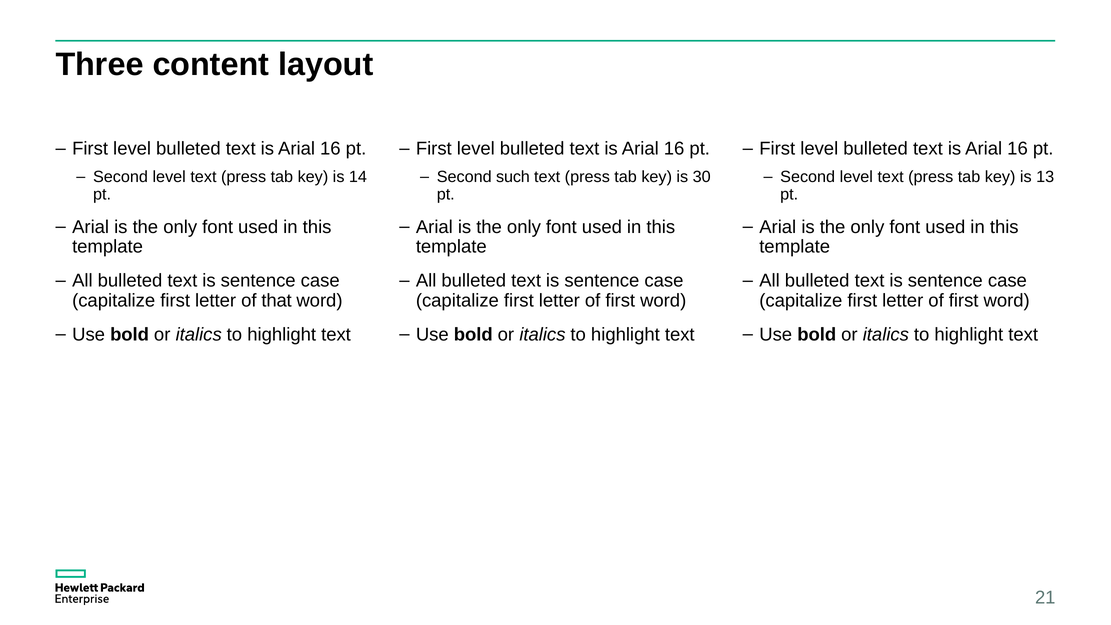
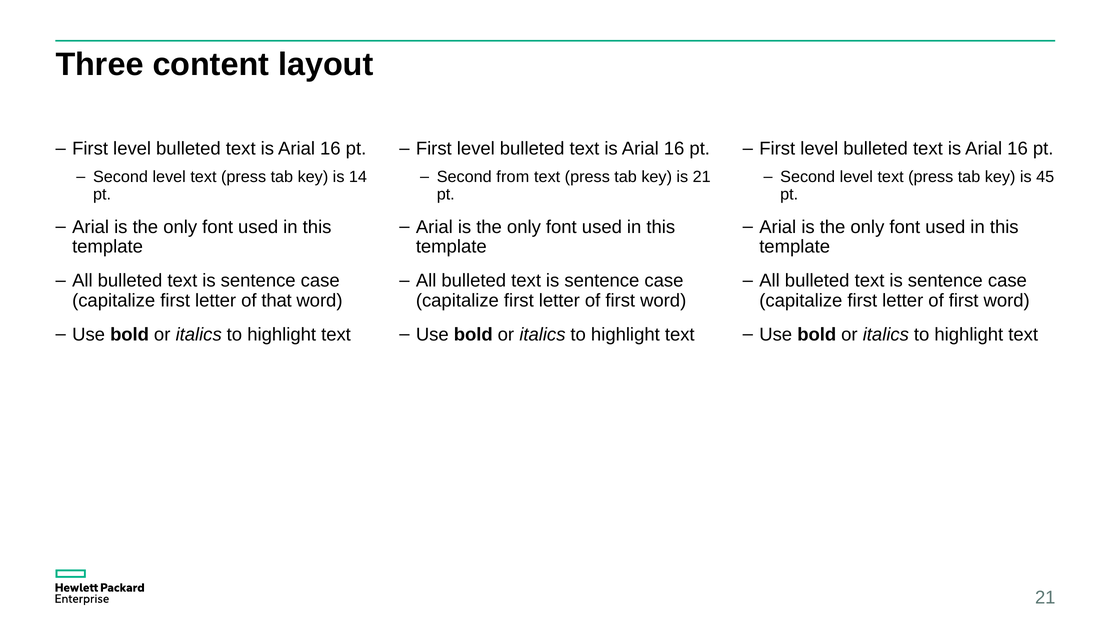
such: such -> from (513, 177)
is 30: 30 -> 21 (702, 177)
13: 13 -> 45 (1045, 177)
